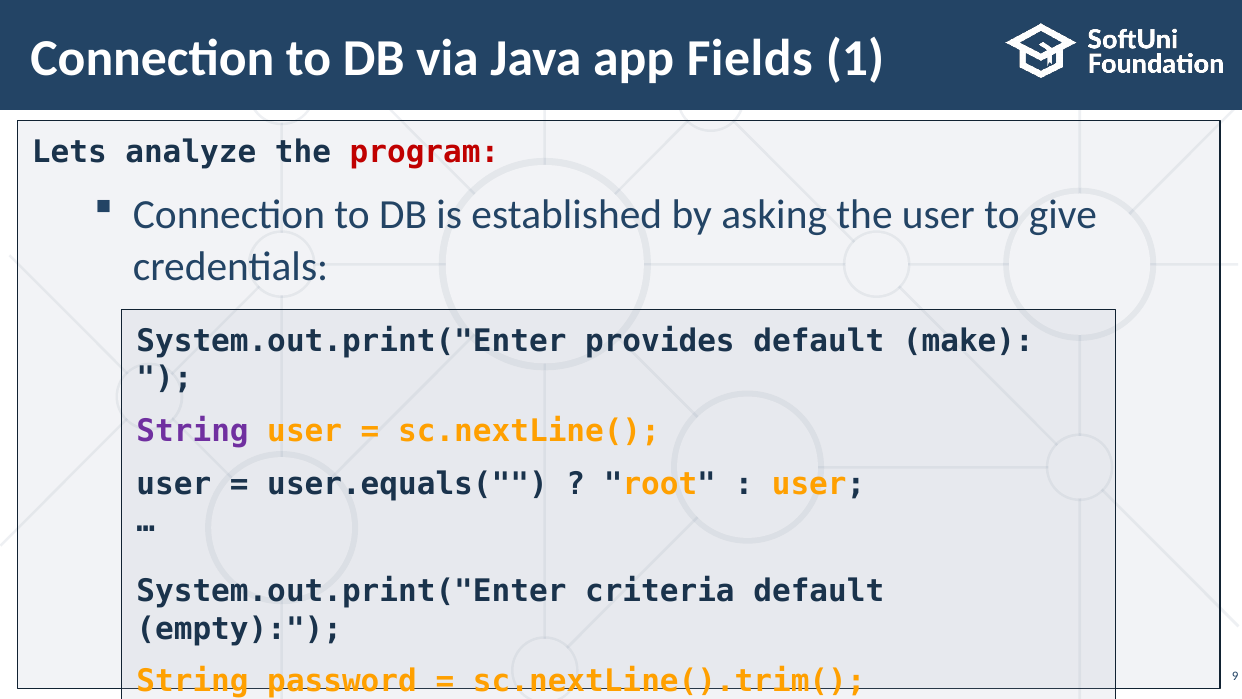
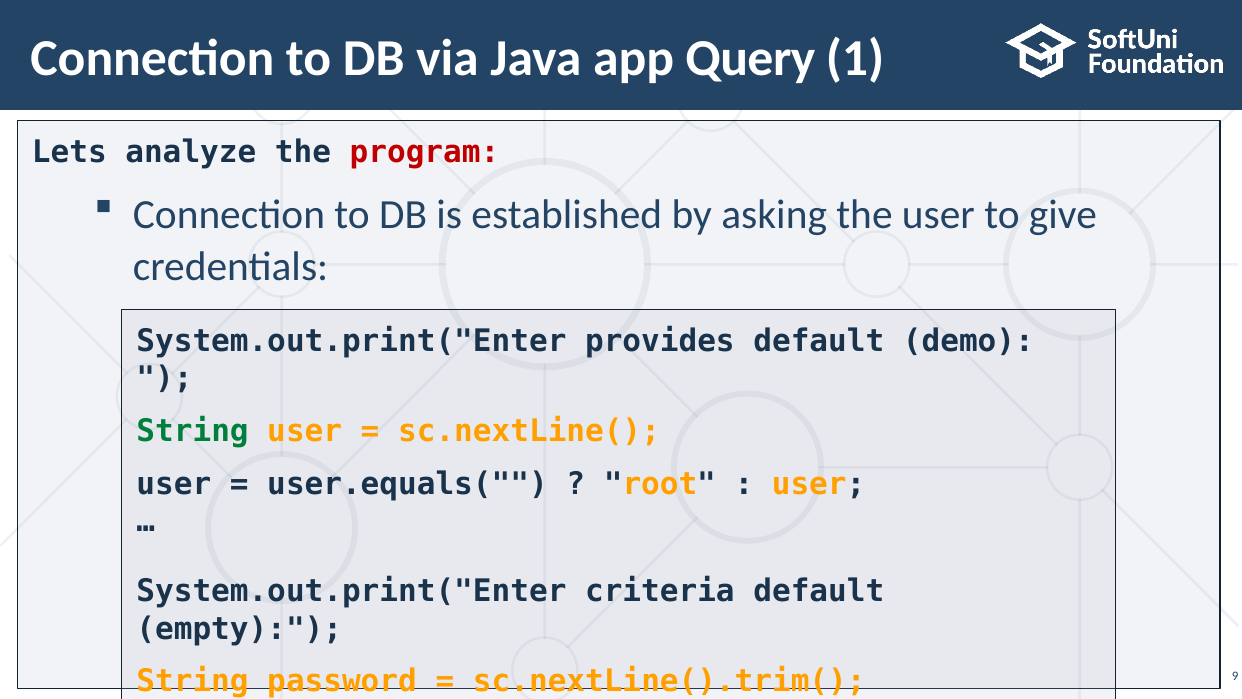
Fields: Fields -> Query (750, 59)
make: make -> demo (968, 341)
String colour: purple -> green (193, 431)
